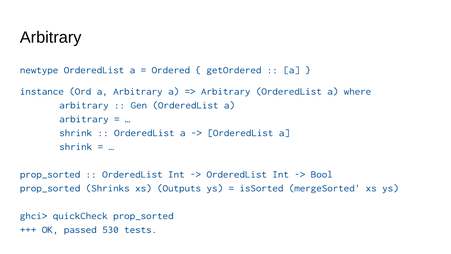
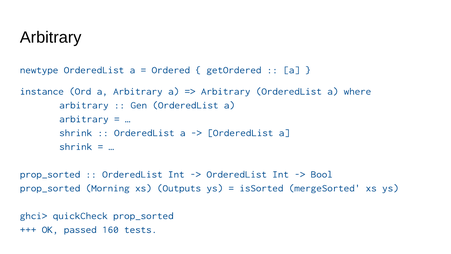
Shrinks: Shrinks -> Morning (108, 188)
530: 530 -> 160 (110, 229)
